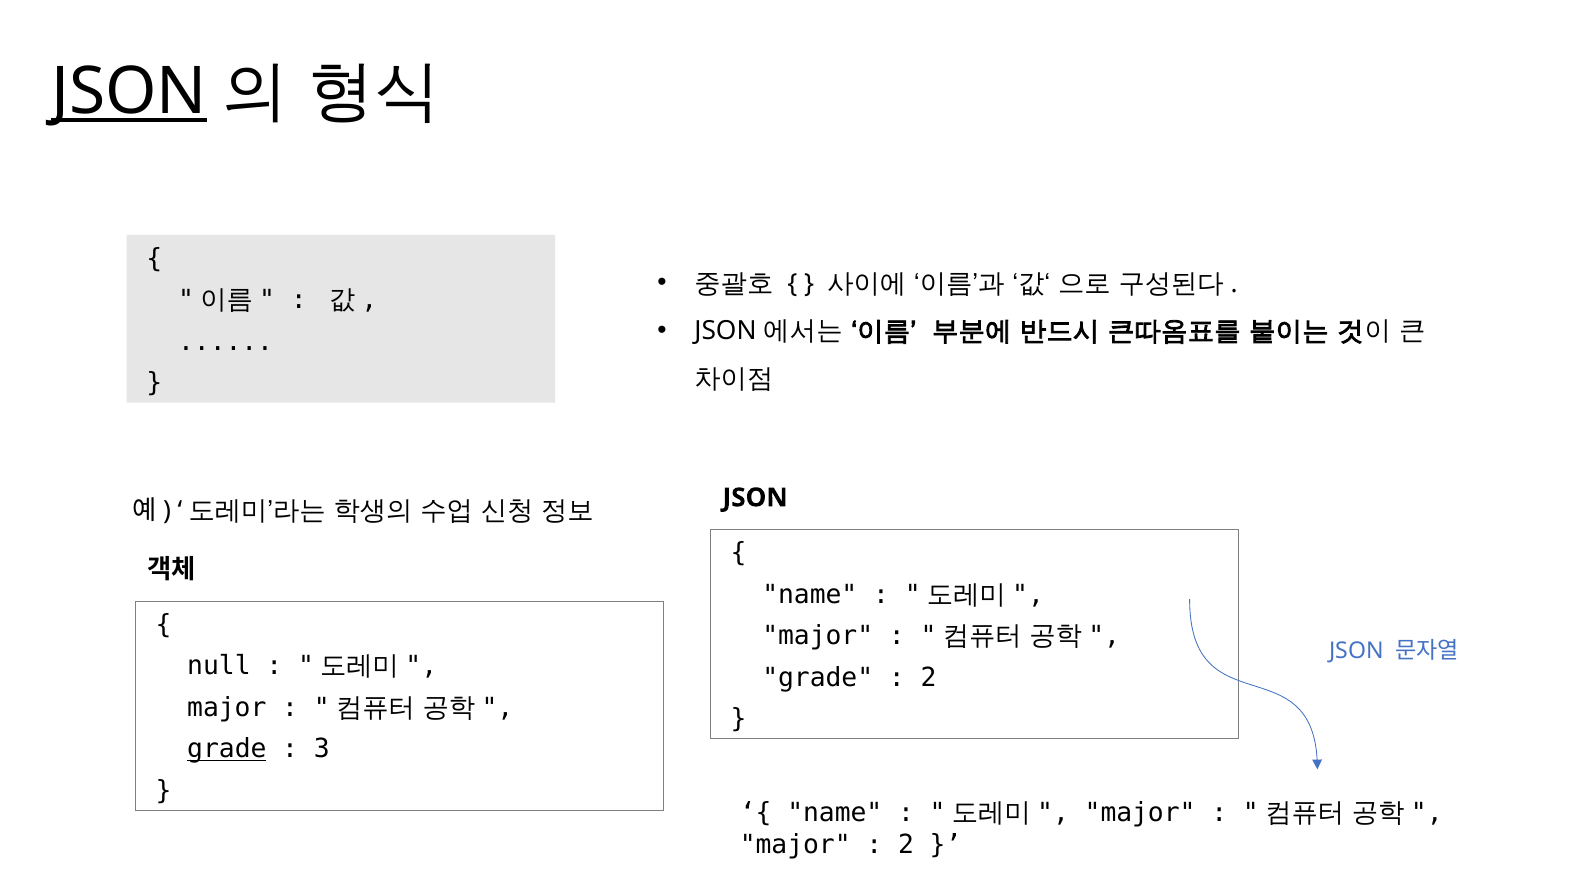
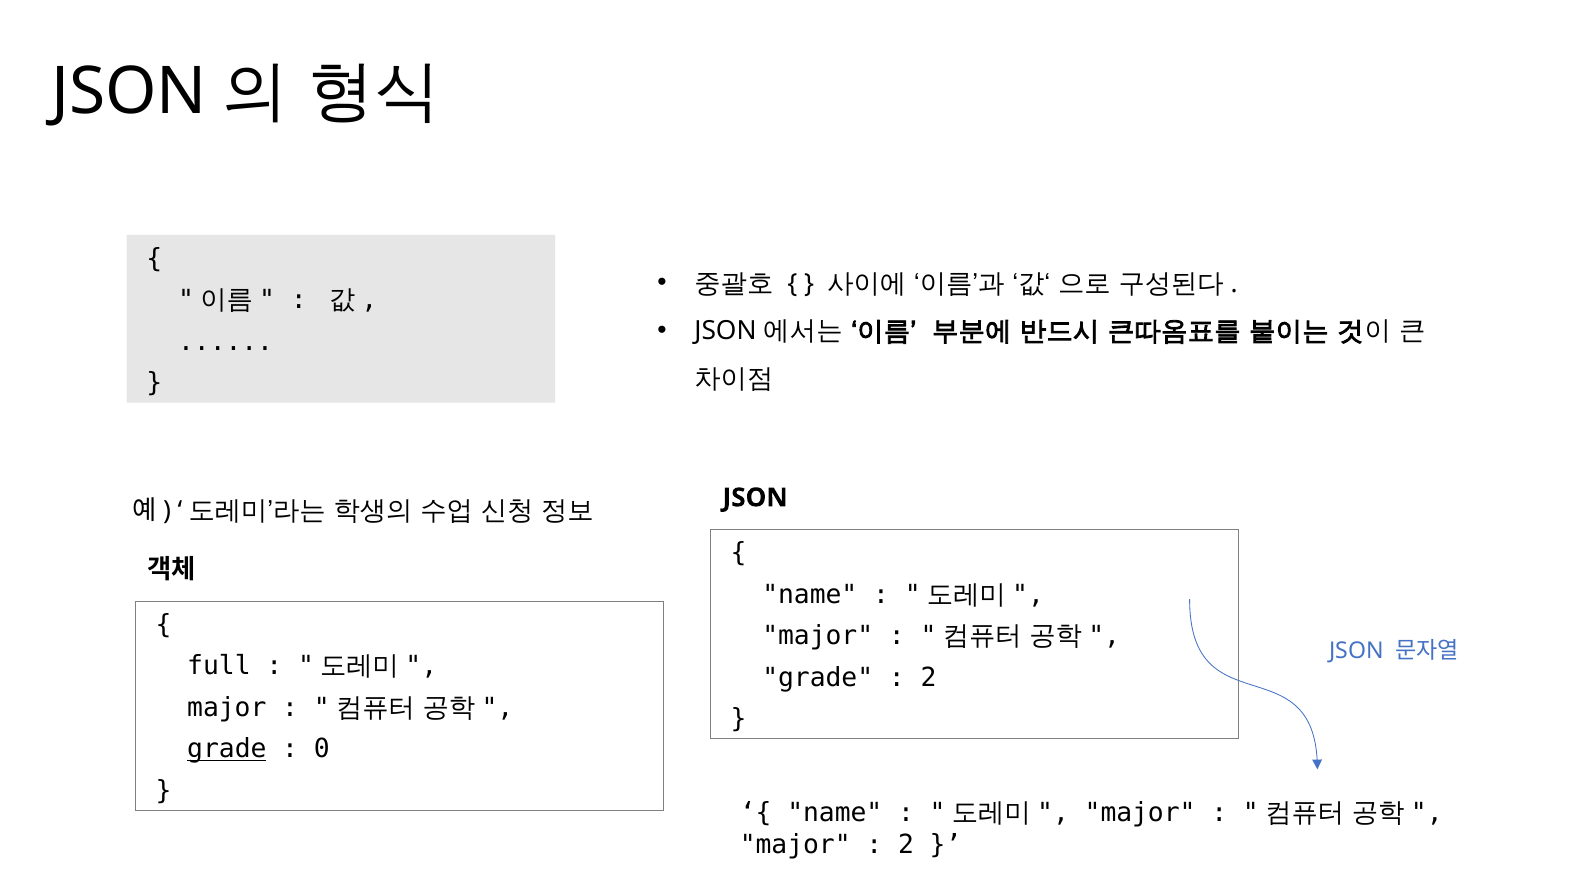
JSON underline: present -> none (129, 91)
null: null -> full (219, 666)
3: 3 -> 0 (322, 749)
